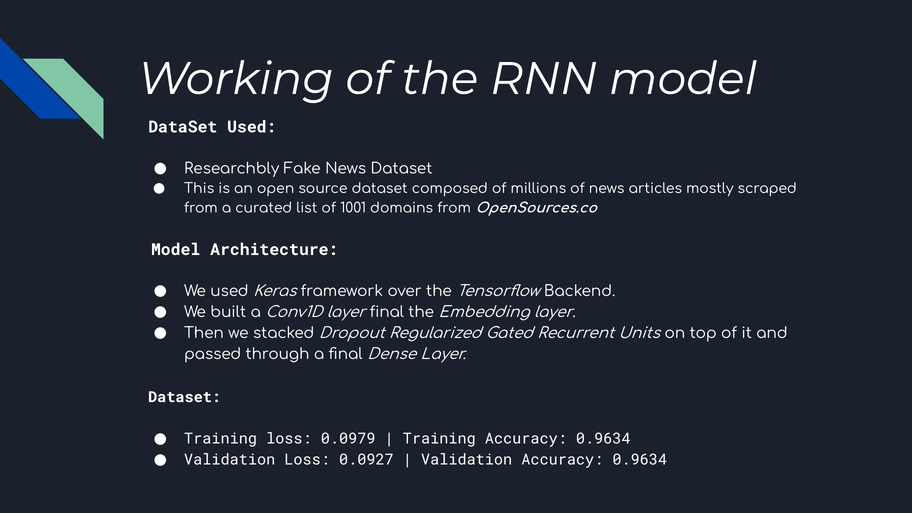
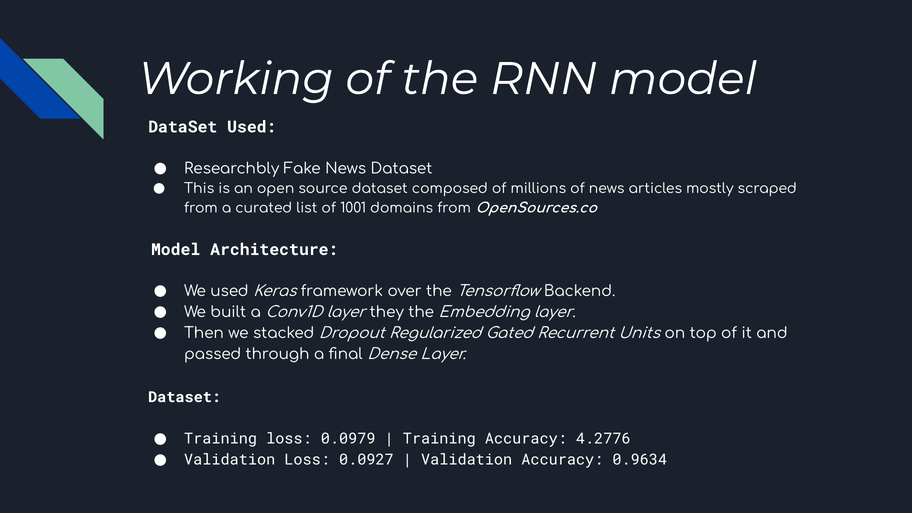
layer final: final -> they (387, 312)
Training Accuracy 0.9634: 0.9634 -> 4.2776 (603, 439)
